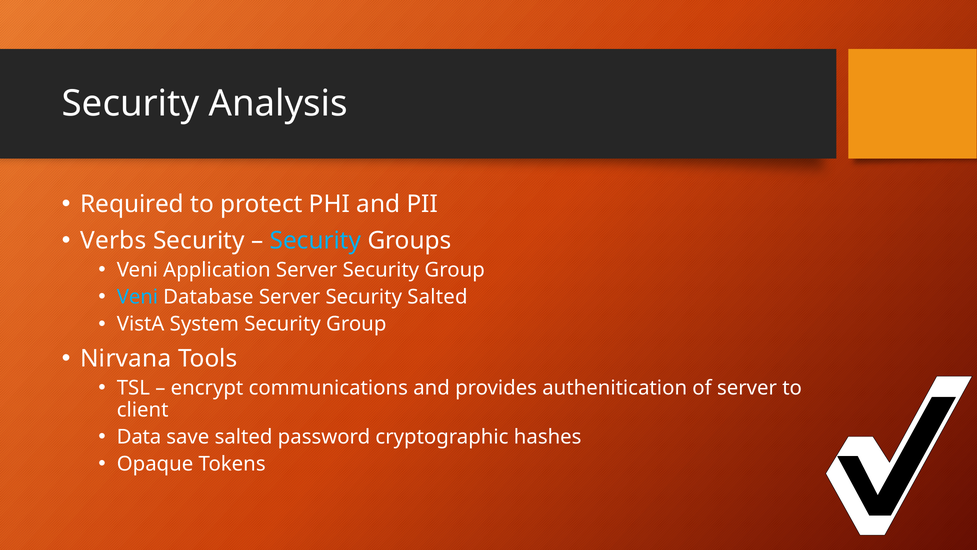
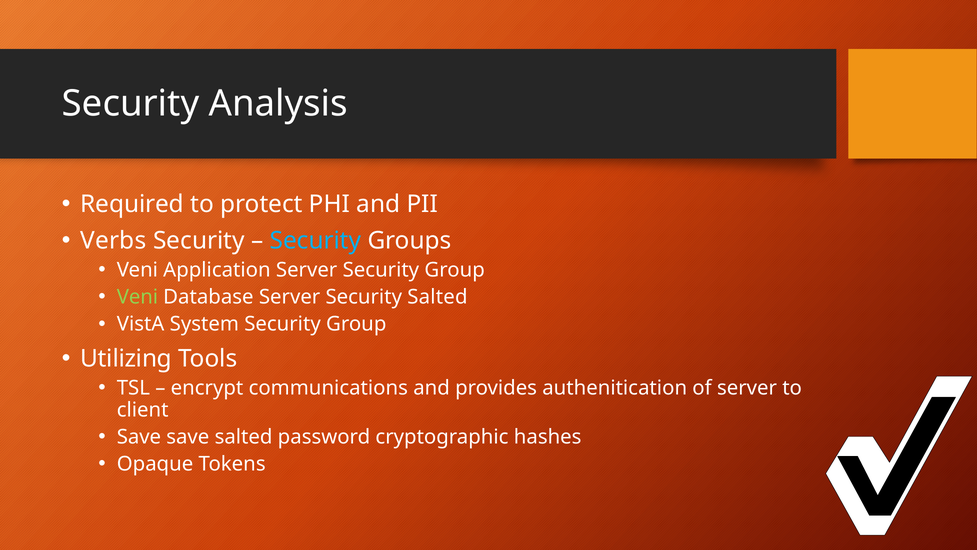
Veni colour: light blue -> light green (137, 297)
Nirvana: Nirvana -> Utilizing (126, 358)
Data: Data -> Save (139, 437)
